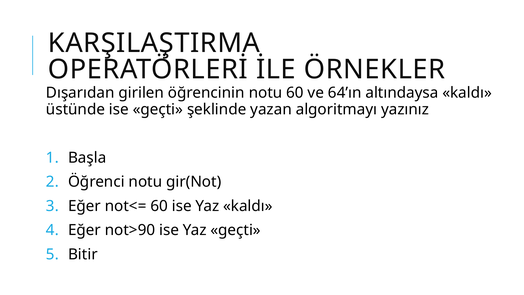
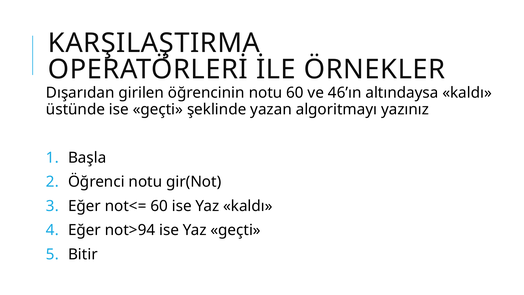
64’ın: 64’ın -> 46’ın (345, 93)
not>90: not>90 -> not>94 (130, 230)
